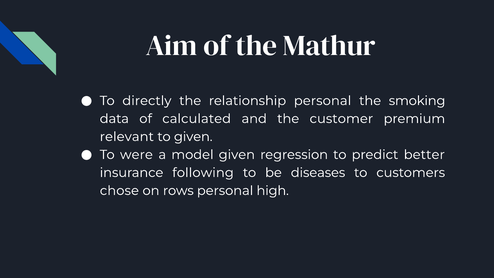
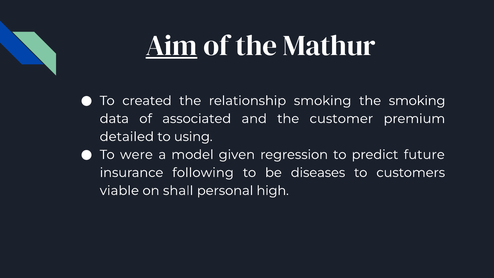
Aim underline: none -> present (172, 46)
directly: directly -> created (147, 101)
relationship personal: personal -> smoking (323, 101)
calculated: calculated -> associated (197, 119)
relevant: relevant -> detailed (127, 137)
to given: given -> using (193, 137)
better: better -> future (424, 155)
chose: chose -> viable (119, 191)
rows: rows -> shall (178, 191)
